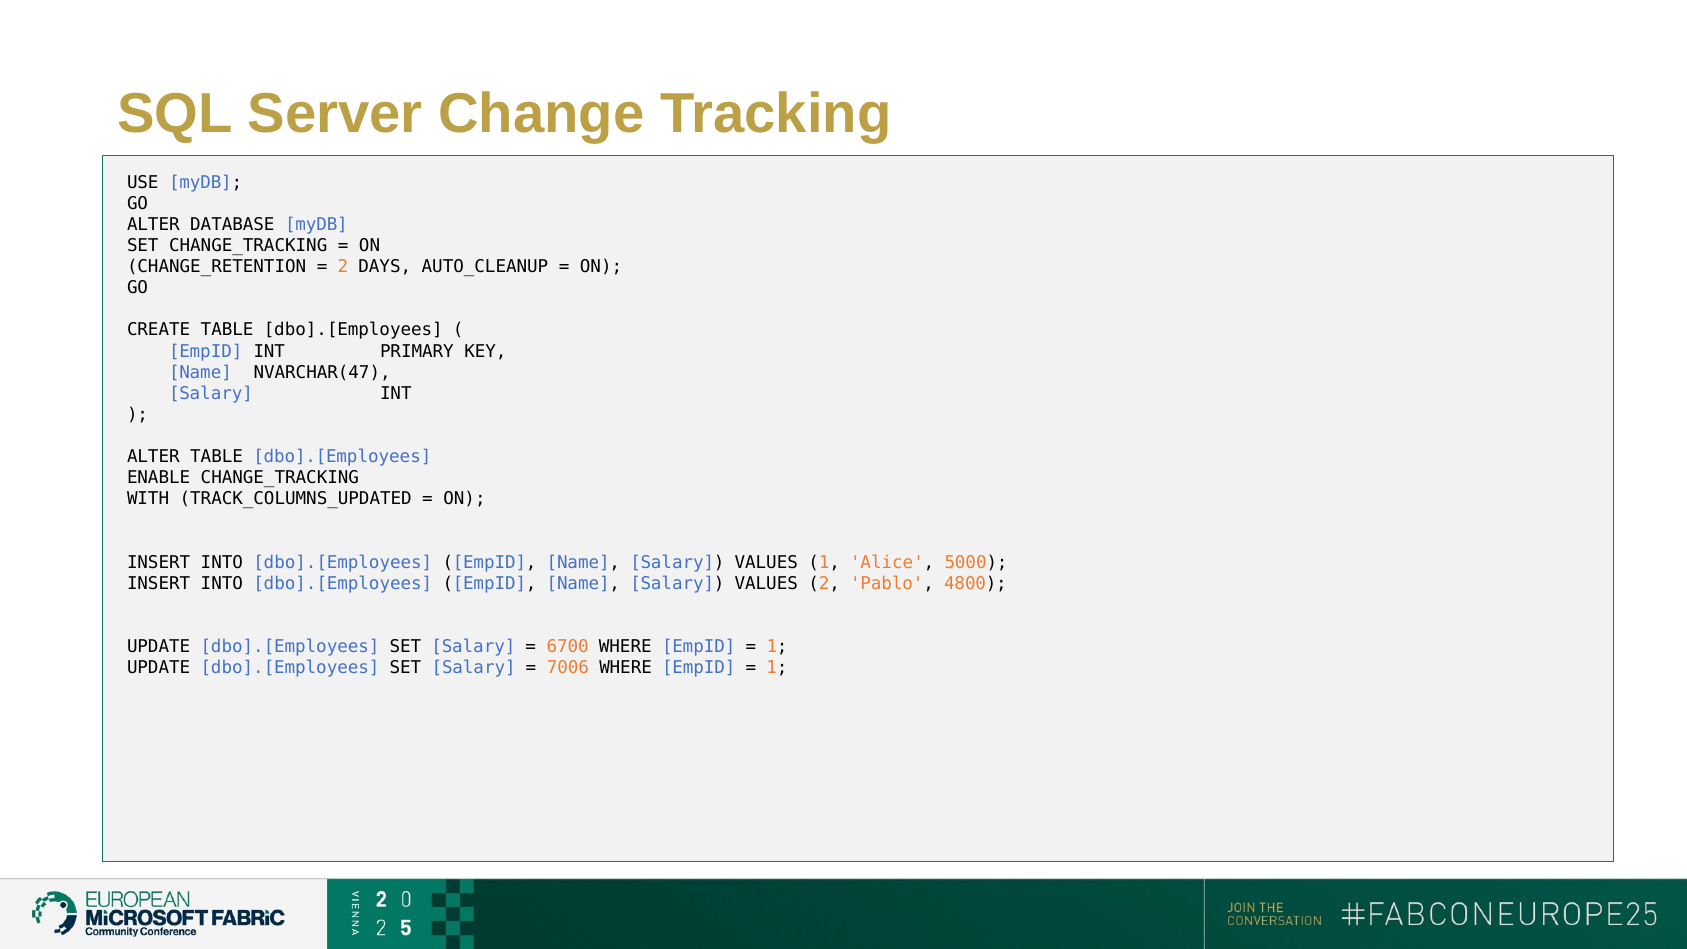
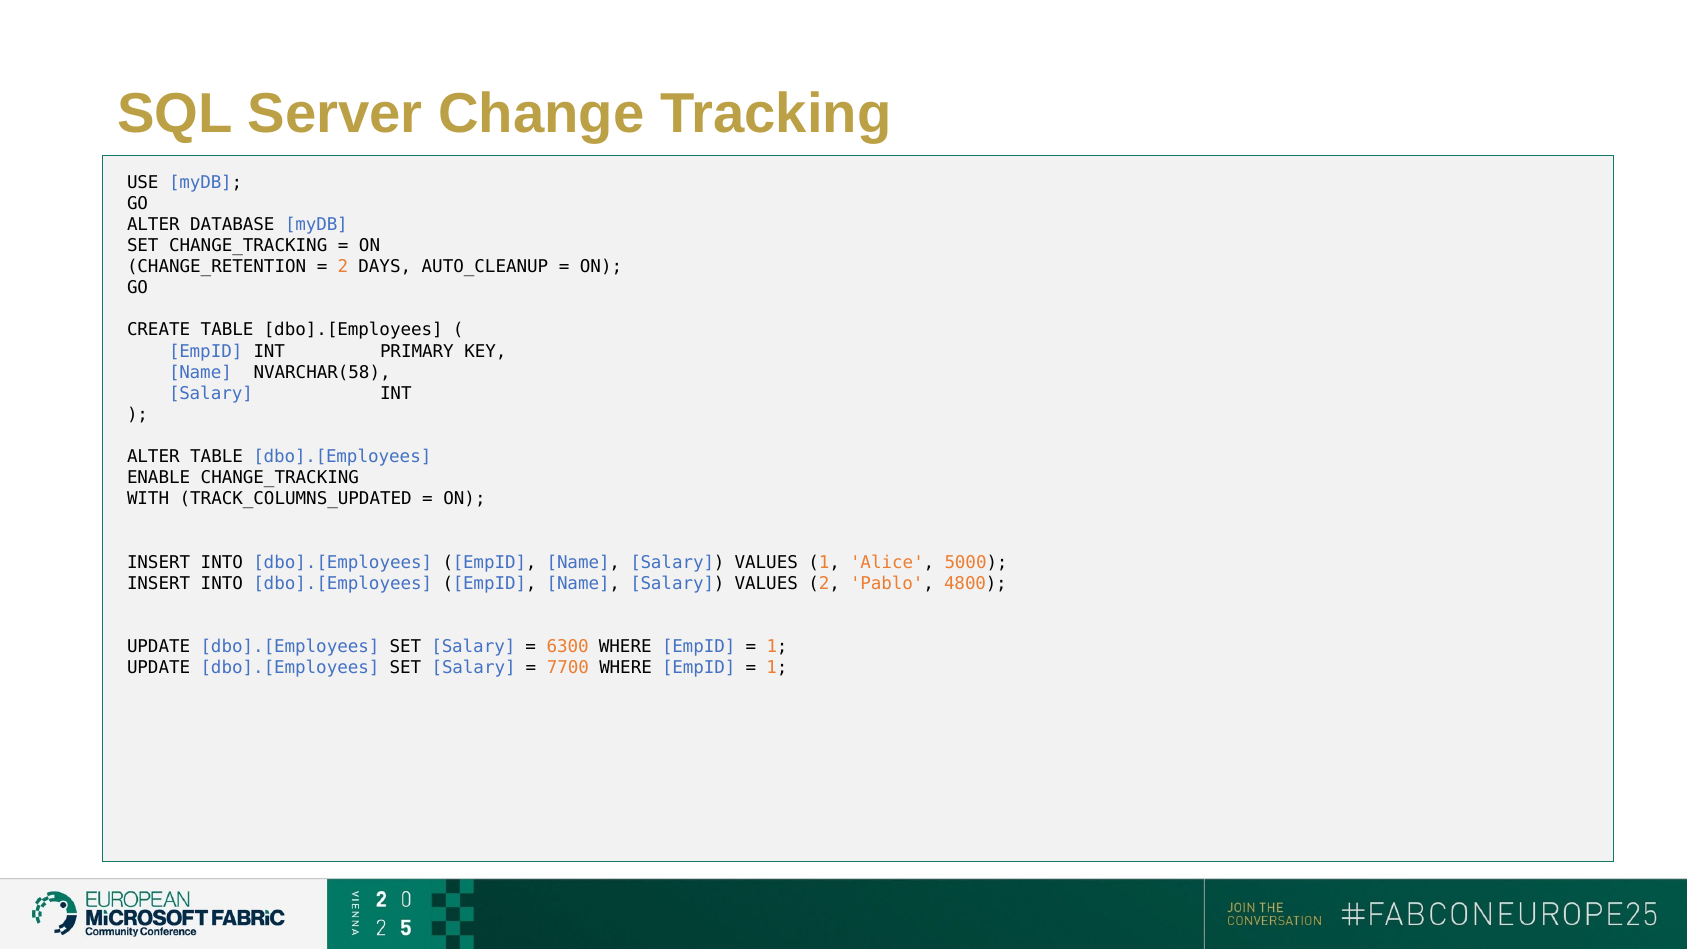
NVARCHAR(47: NVARCHAR(47 -> NVARCHAR(58 (322, 372)
6700: 6700 -> 6300 (568, 647)
7006: 7006 -> 7700 (568, 668)
